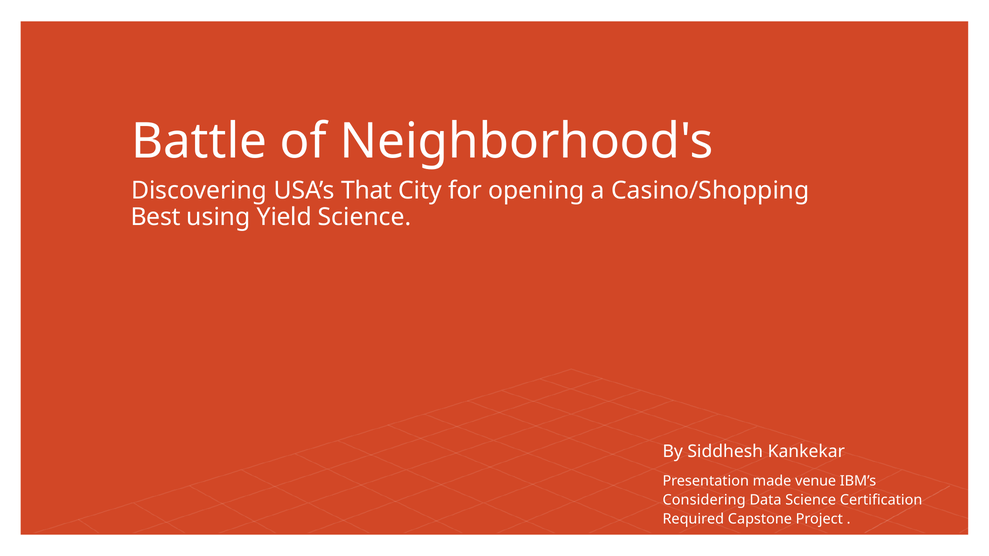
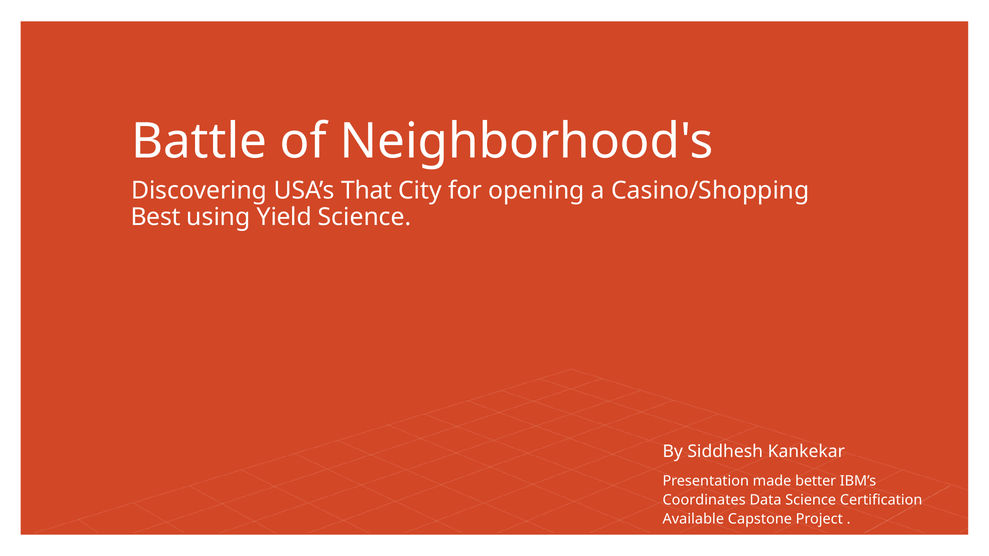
venue: venue -> better (816, 481)
Considering: Considering -> Coordinates (704, 500)
Required: Required -> Available (693, 520)
